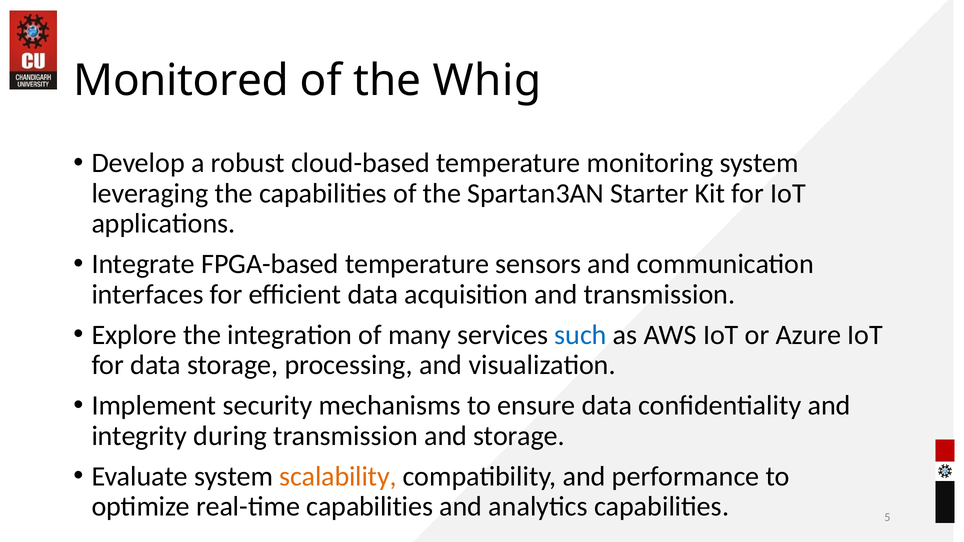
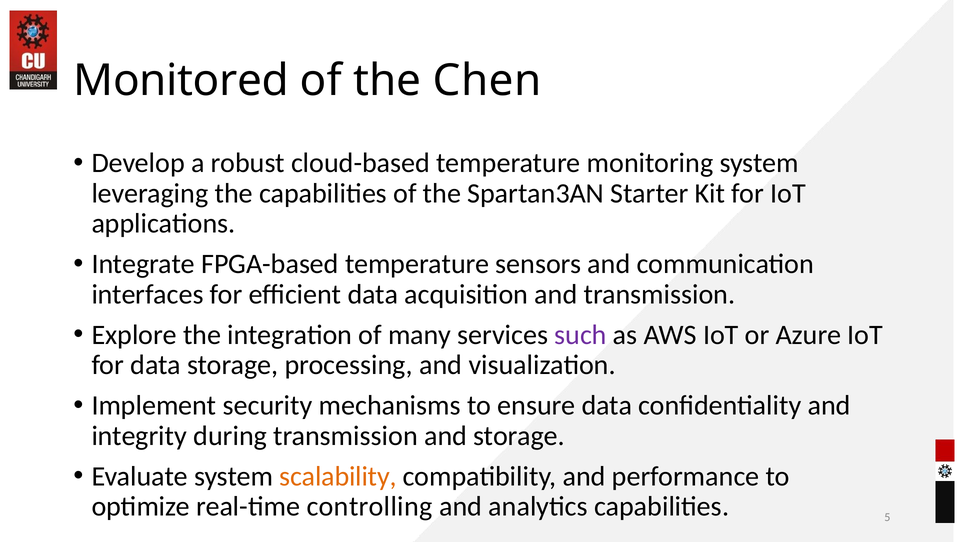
Whig: Whig -> Chen (487, 81)
such colour: blue -> purple (581, 335)
real-time capabilities: capabilities -> controlling (370, 507)
